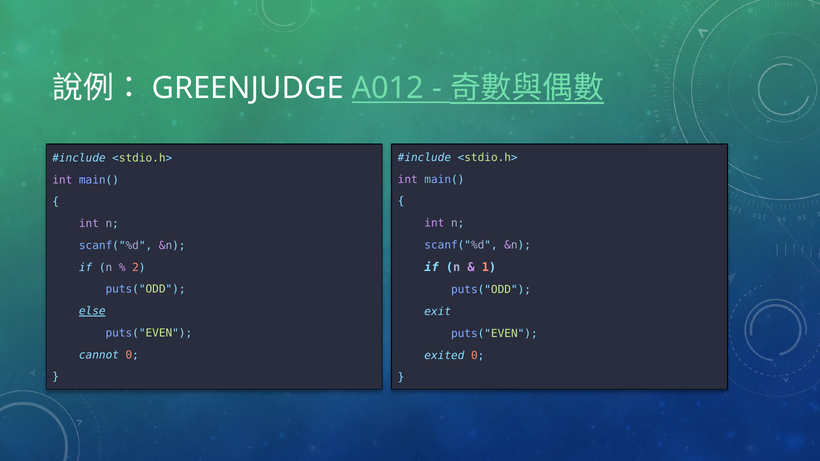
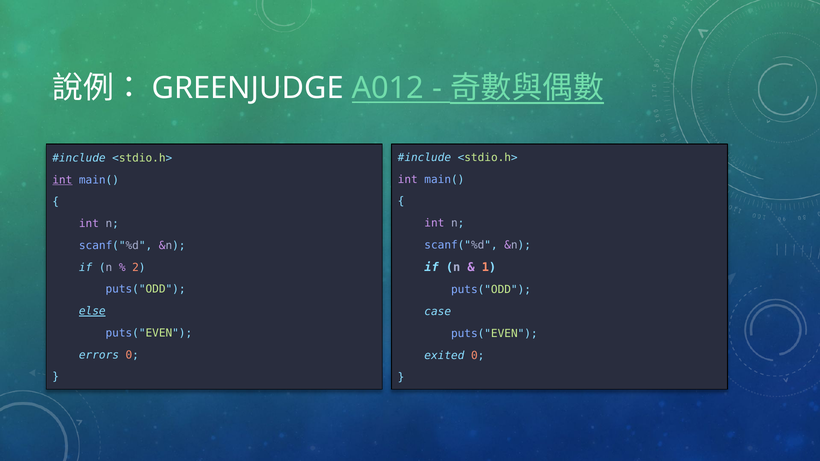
int underline: none -> present (62, 180)
exit: exit -> case (438, 312)
cannot: cannot -> errors (99, 355)
